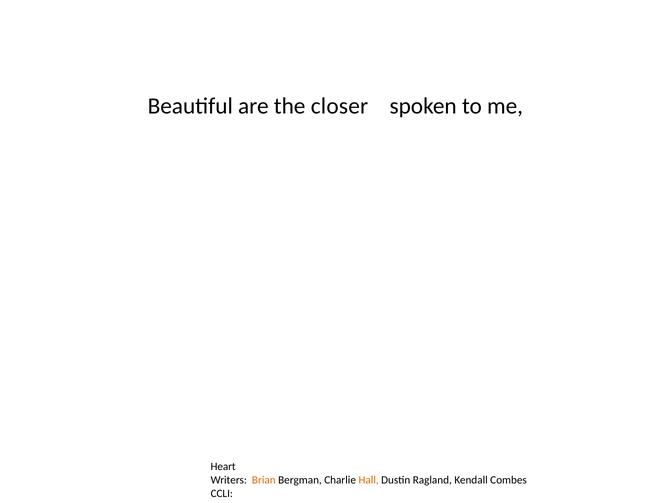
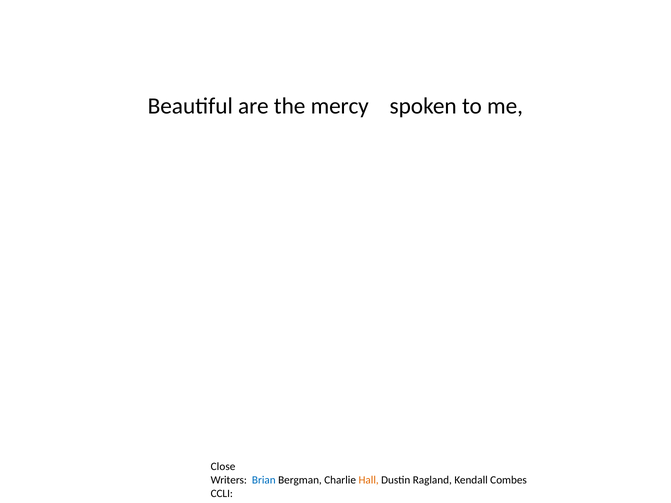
closer: closer -> mercy (340, 106)
Heart: Heart -> Close (223, 467)
Brian colour: orange -> blue (264, 480)
